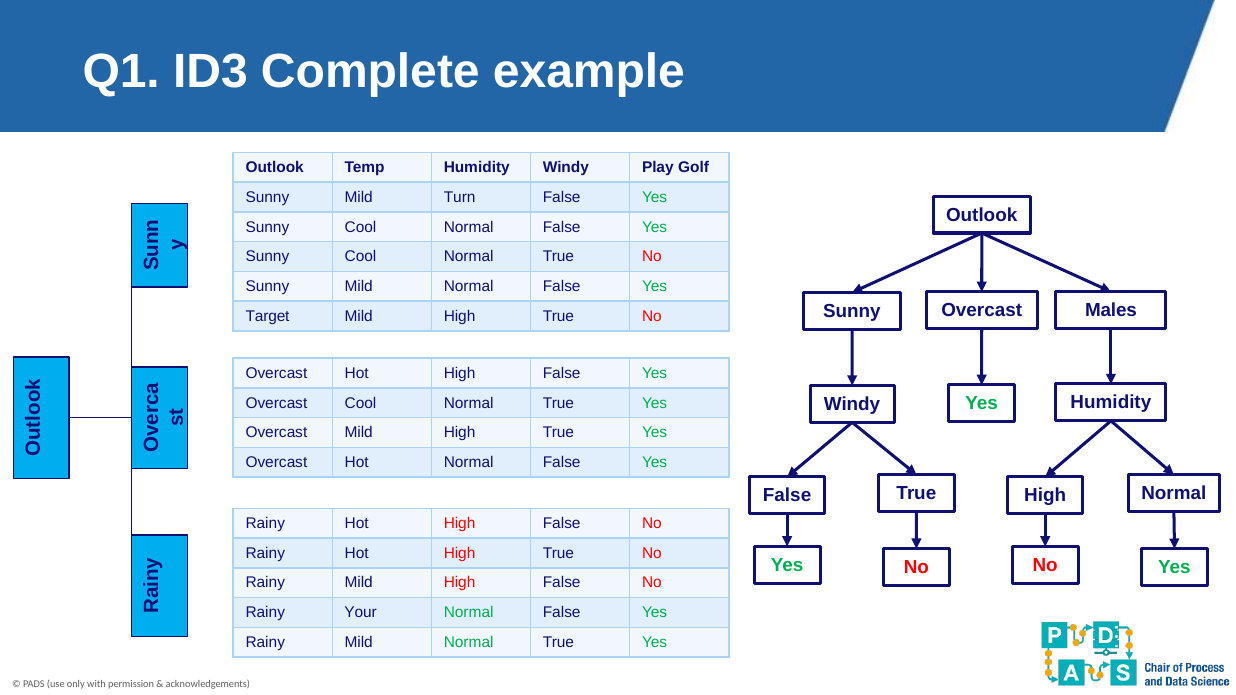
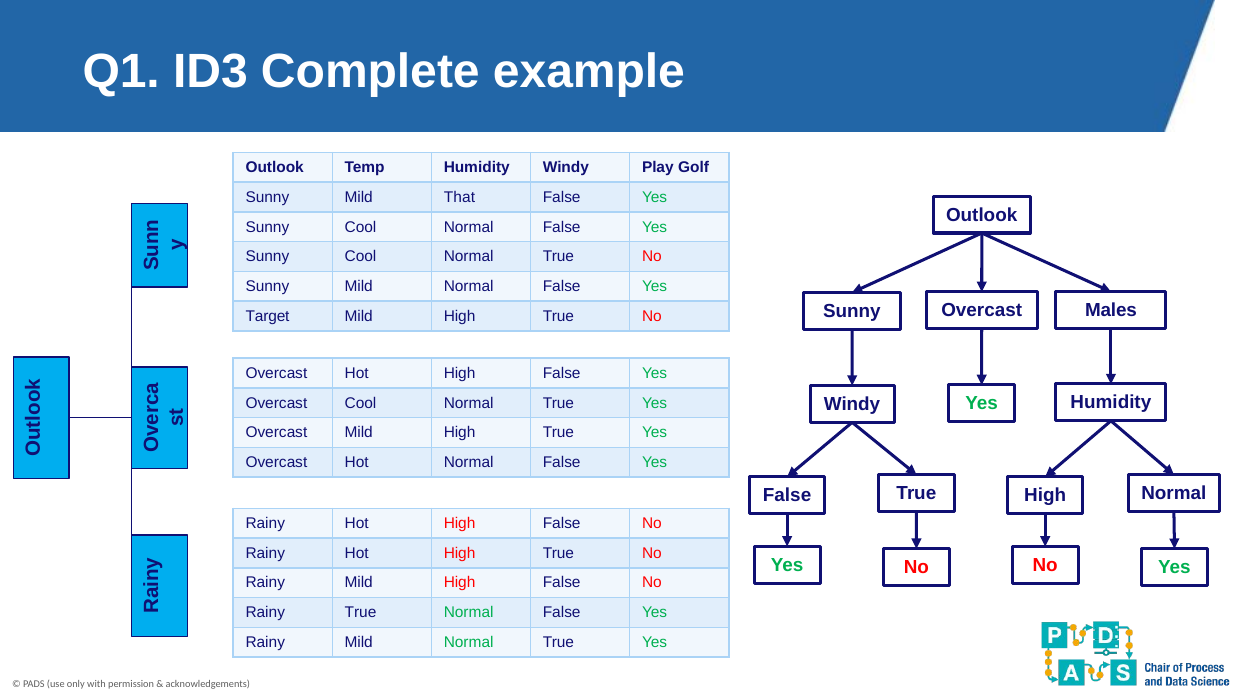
Turn: Turn -> That (460, 197)
Rainy Your: Your -> True (361, 613)
